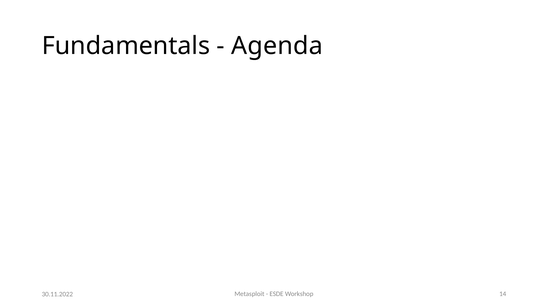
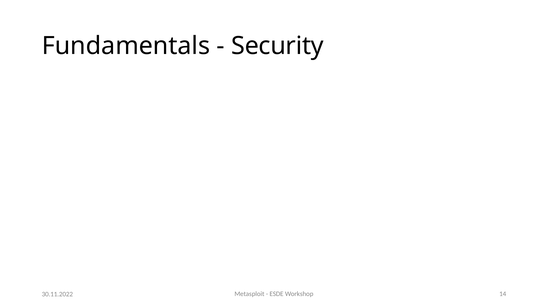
Agenda: Agenda -> Security (277, 46)
